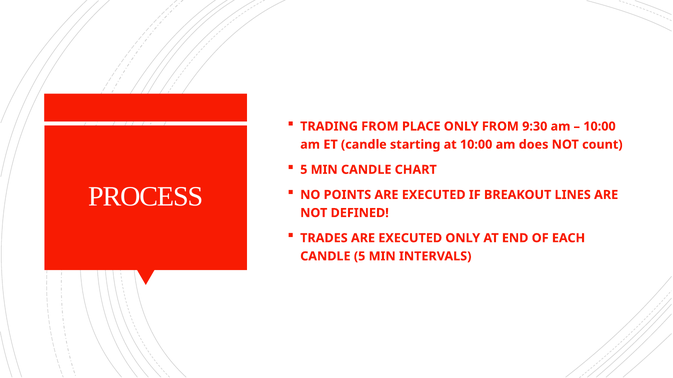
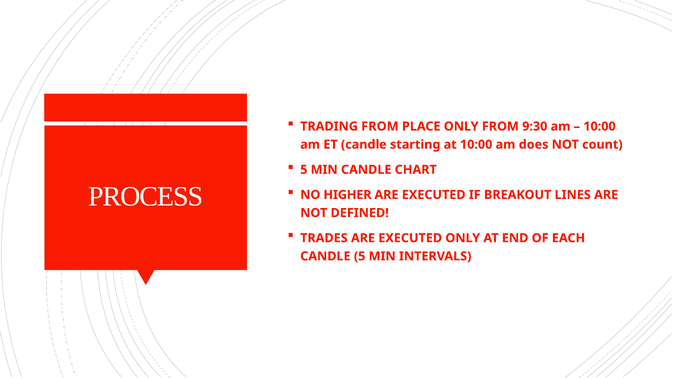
POINTS: POINTS -> HIGHER (348, 195)
